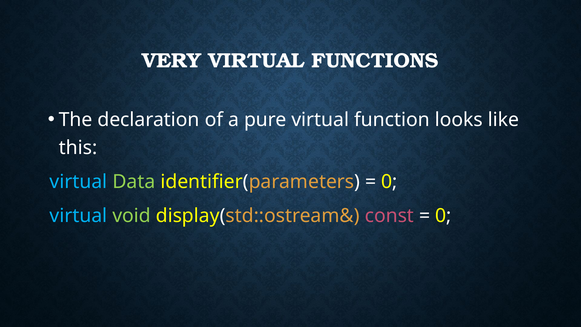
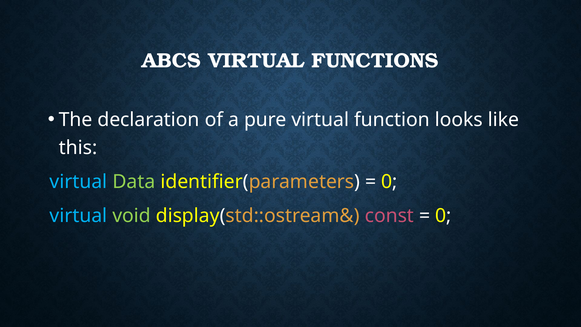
VERY: VERY -> ABCS (171, 61)
